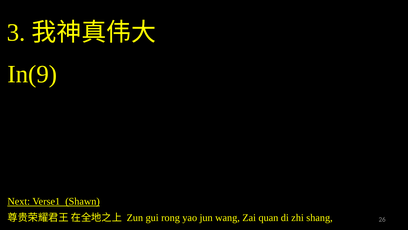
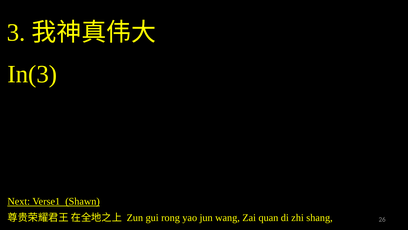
In(9: In(9 -> In(3 (32, 74)
